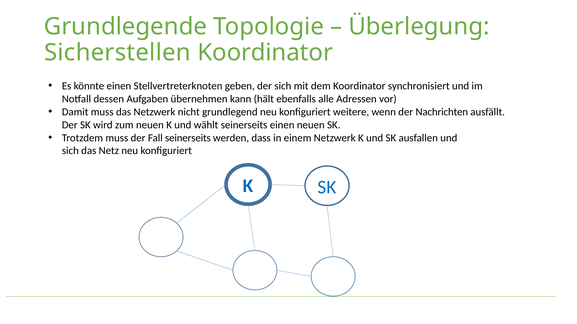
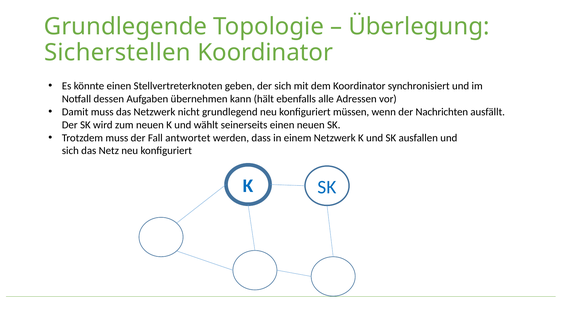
weitere: weitere -> müssen (351, 112)
Fall seinerseits: seinerseits -> antwortet (188, 138)
